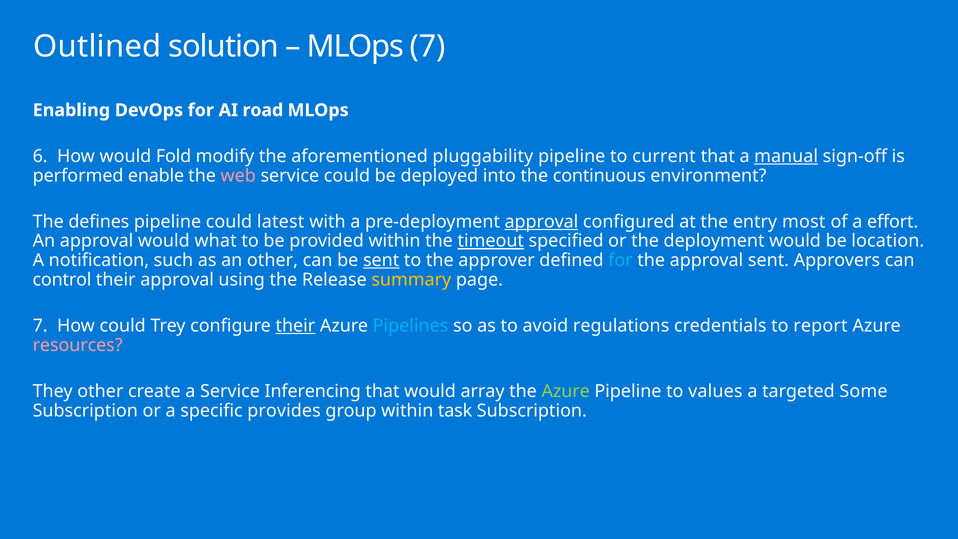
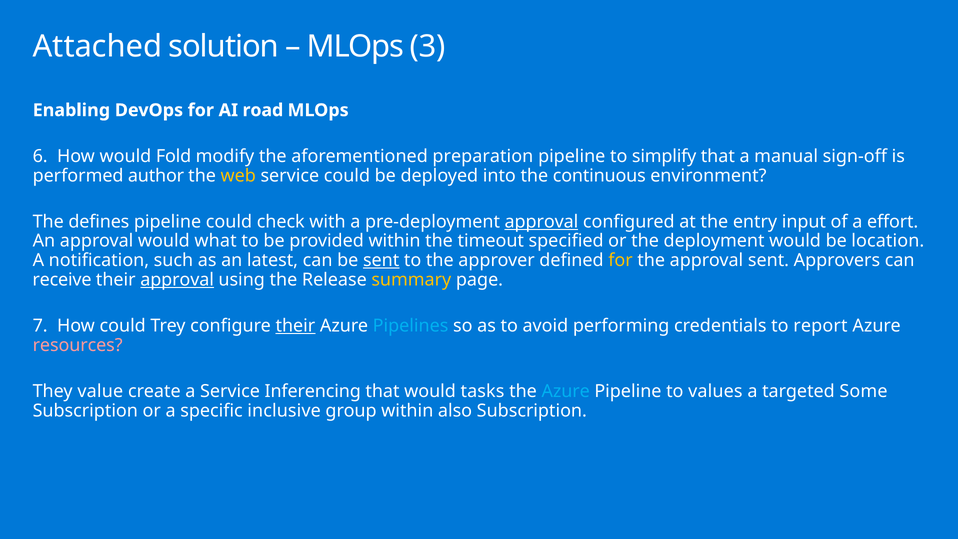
Outlined: Outlined -> Attached (98, 46)
MLOps 7: 7 -> 3 (428, 46)
pluggability: pluggability -> preparation (483, 156)
current: current -> simplify (664, 156)
manual underline: present -> none (786, 156)
enable: enable -> author (156, 176)
web colour: pink -> yellow (238, 176)
latest: latest -> check (281, 222)
most: most -> input (804, 222)
timeout underline: present -> none (491, 241)
an other: other -> latest (272, 260)
for colour: light blue -> yellow (620, 260)
control: control -> receive (62, 280)
approval underline: none -> present (177, 280)
regulations: regulations -> performing (621, 326)
They other: other -> value (100, 391)
array: array -> tasks (482, 391)
Azure colour: light green -> light blue (566, 391)
provides: provides -> inclusive (284, 411)
task: task -> also (455, 411)
